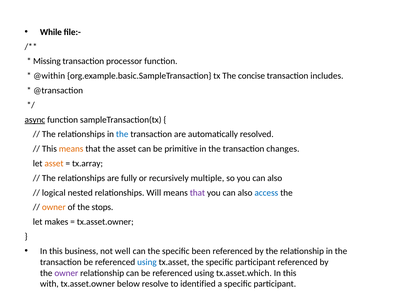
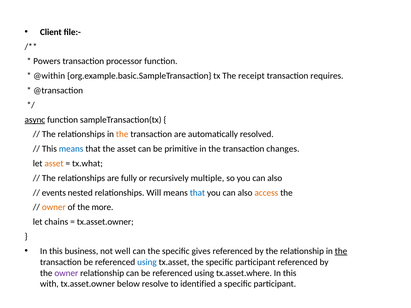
While: While -> Client (51, 32)
Missing: Missing -> Powers (47, 61)
concise: concise -> receipt (251, 76)
includes: includes -> requires (327, 76)
the colour: blue -> orange (122, 134)
means colour: orange -> blue (71, 149)
tx.array: tx.array -> tx.what (87, 164)
logical: logical -> events (54, 193)
that colour: purple -> blue (197, 193)
access colour: blue -> orange (266, 193)
stops: stops -> more (102, 207)
makes: makes -> chains (56, 222)
been: been -> gives (201, 251)
the underline: none -> present (341, 251)
tx.asset.which: tx.asset.which -> tx.asset.where (244, 273)
